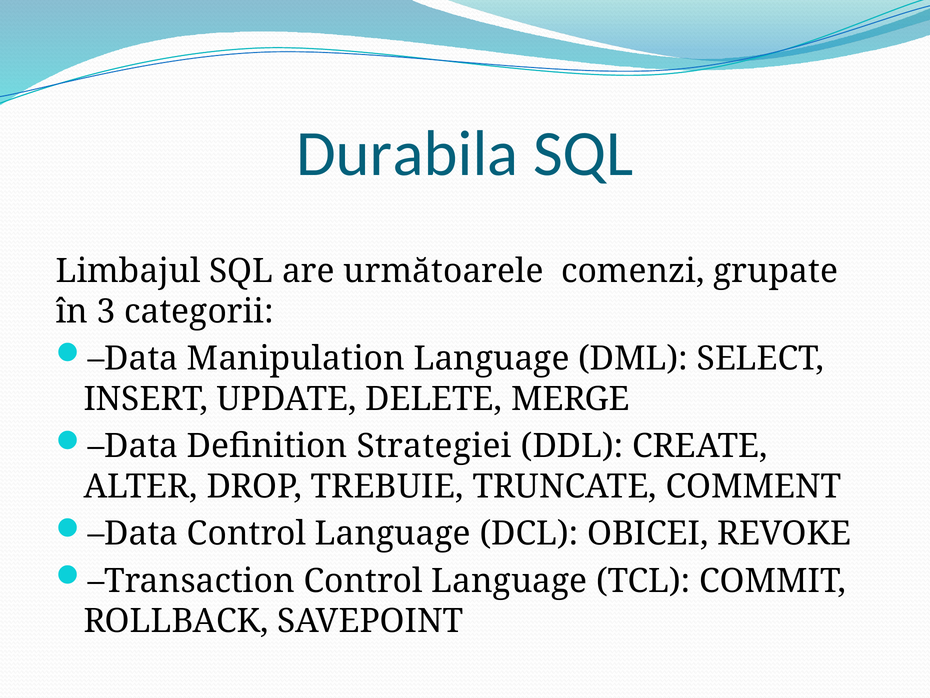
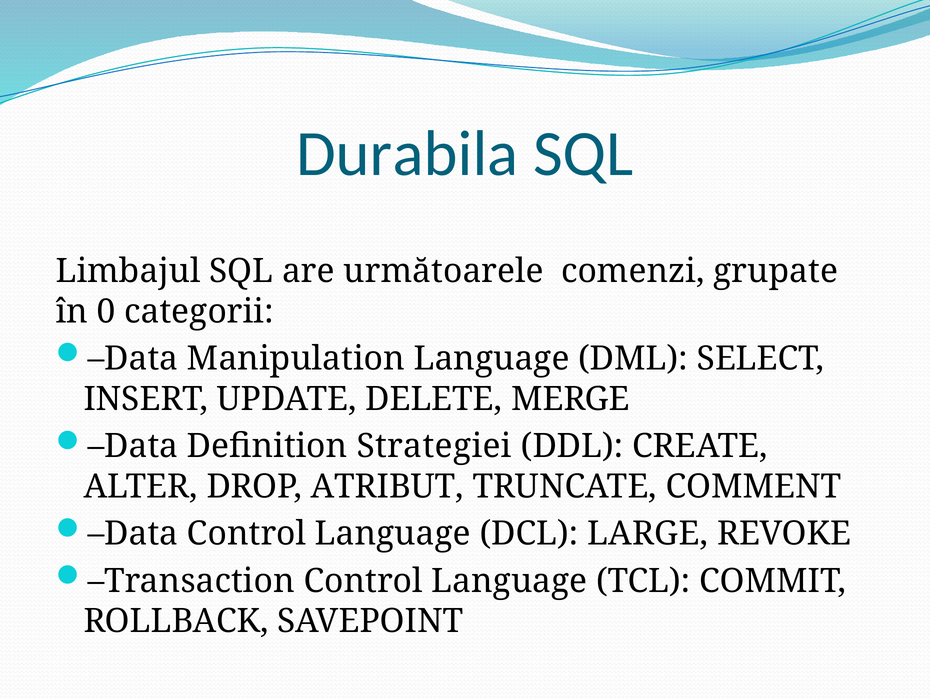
3: 3 -> 0 (106, 311)
TREBUIE: TREBUIE -> ATRIBUT (387, 486)
OBICEI: OBICEI -> LARGE (648, 533)
